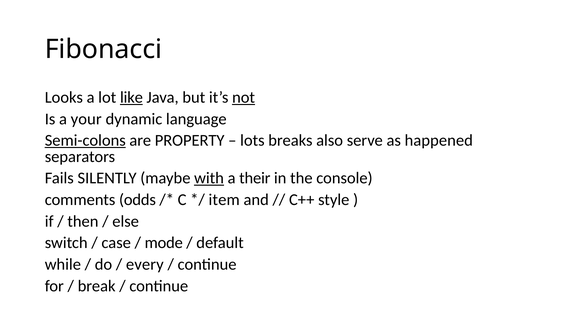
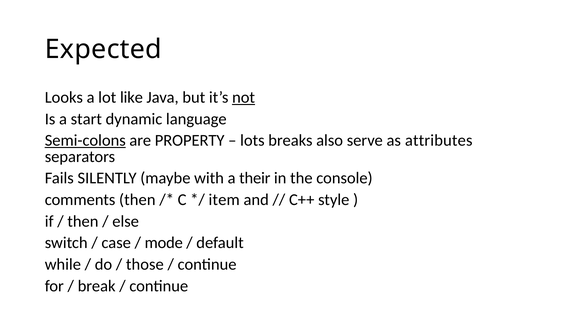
Fibonacci: Fibonacci -> Expected (103, 49)
like underline: present -> none (131, 97)
your: your -> start (86, 119)
happened: happened -> attributes (439, 141)
with underline: present -> none (209, 178)
comments odds: odds -> then (137, 200)
every: every -> those (145, 264)
